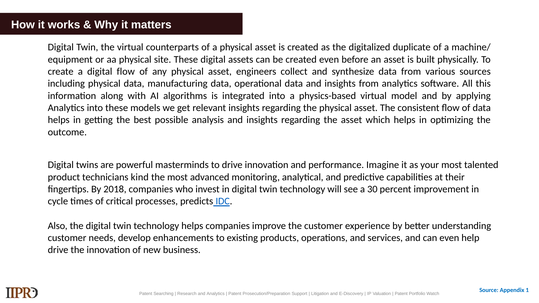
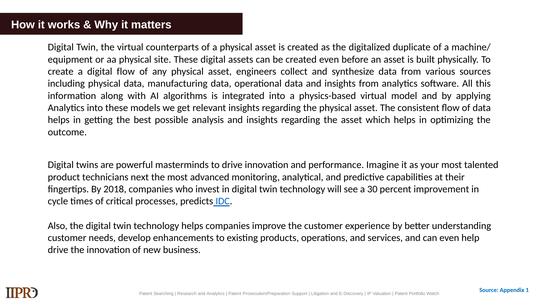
kind: kind -> next (140, 177)
